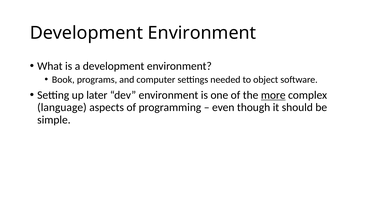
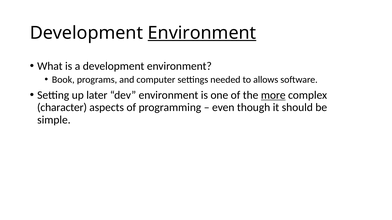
Environment underline: none -> present (202, 33)
object: object -> allows (266, 80)
language: language -> character (62, 108)
